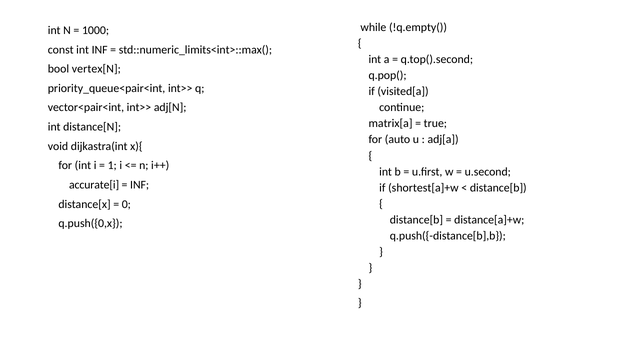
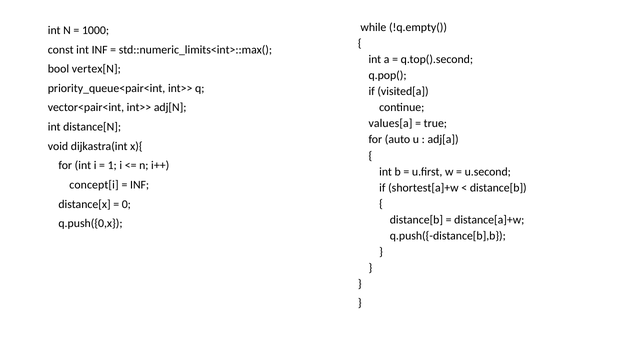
matrix[a: matrix[a -> values[a (390, 124)
accurate[i: accurate[i -> concept[i (94, 185)
